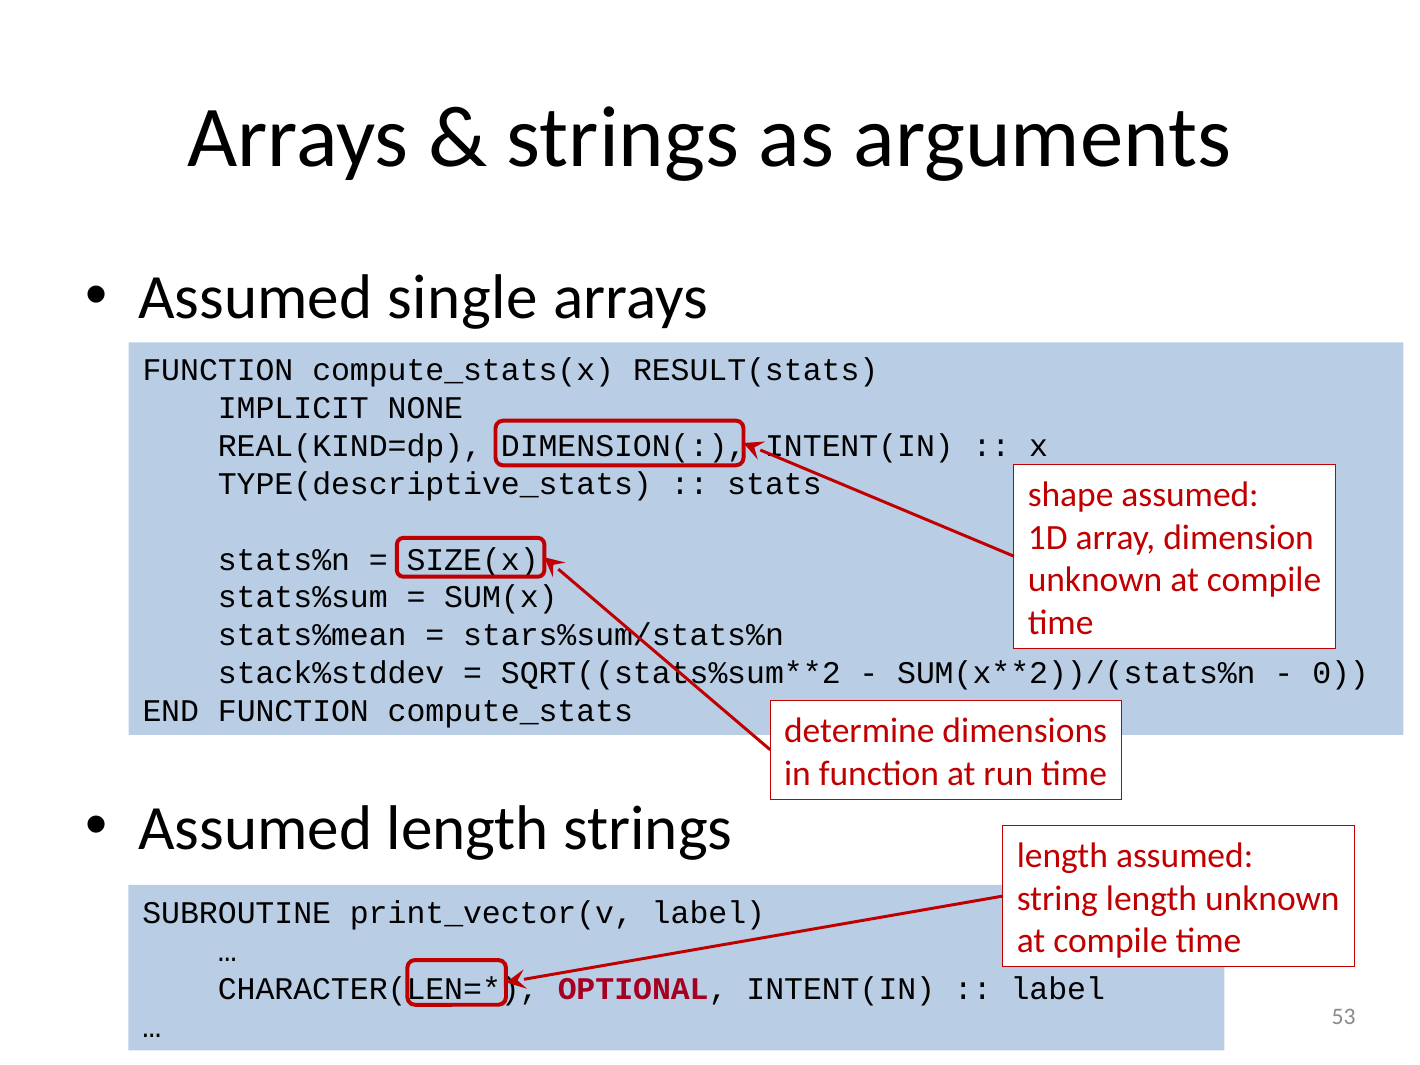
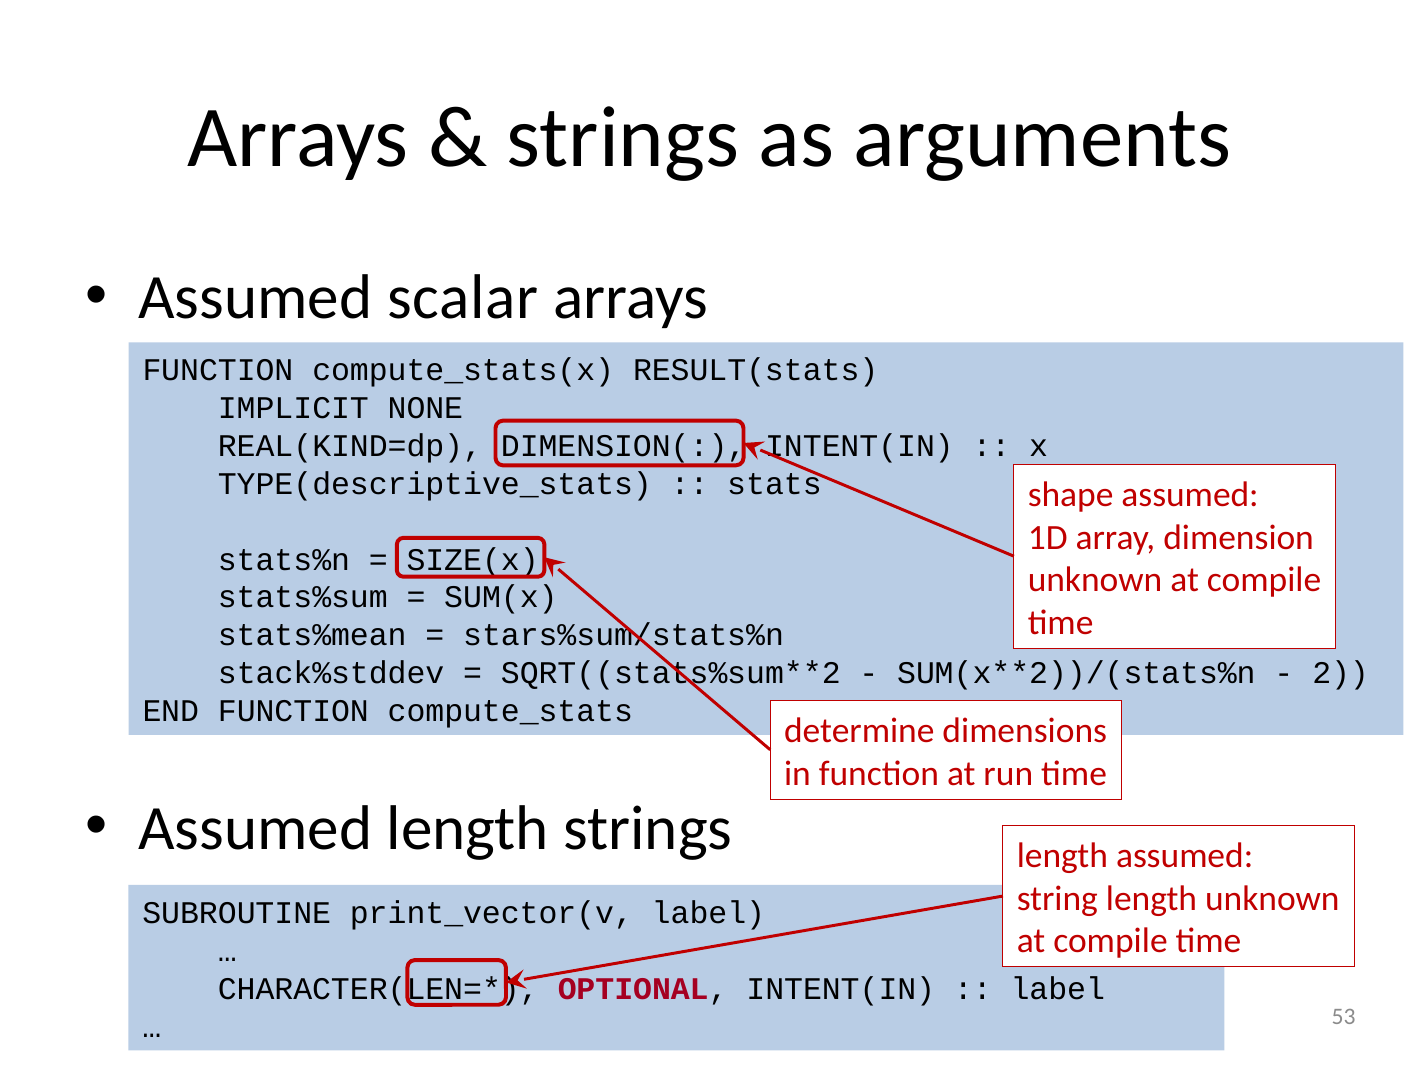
single: single -> scalar (463, 298)
0: 0 -> 2 (1341, 673)
